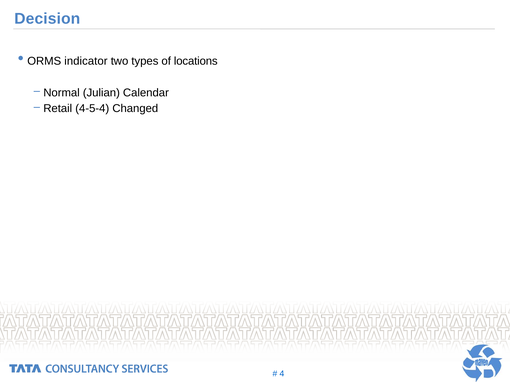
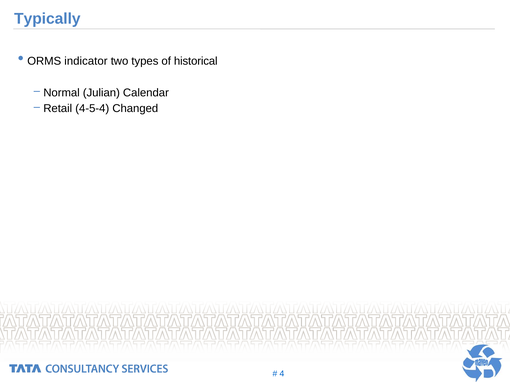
Decision: Decision -> Typically (47, 19)
locations: locations -> historical (196, 61)
